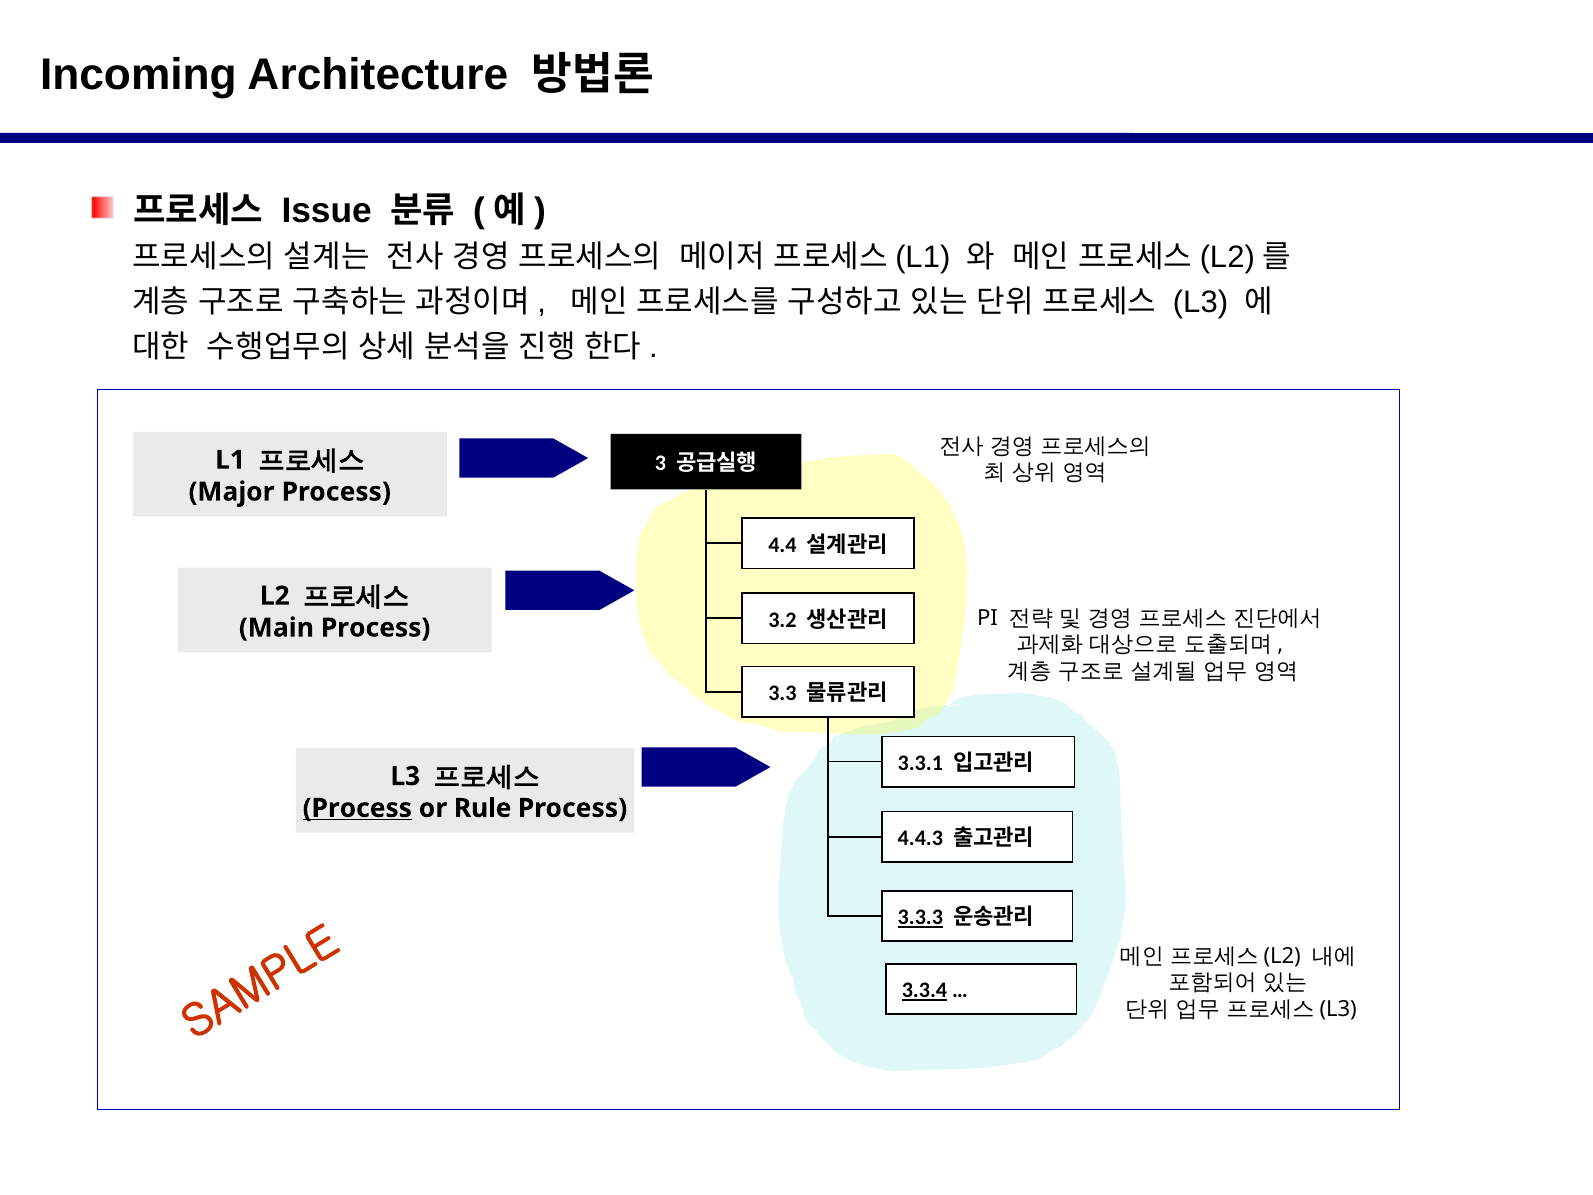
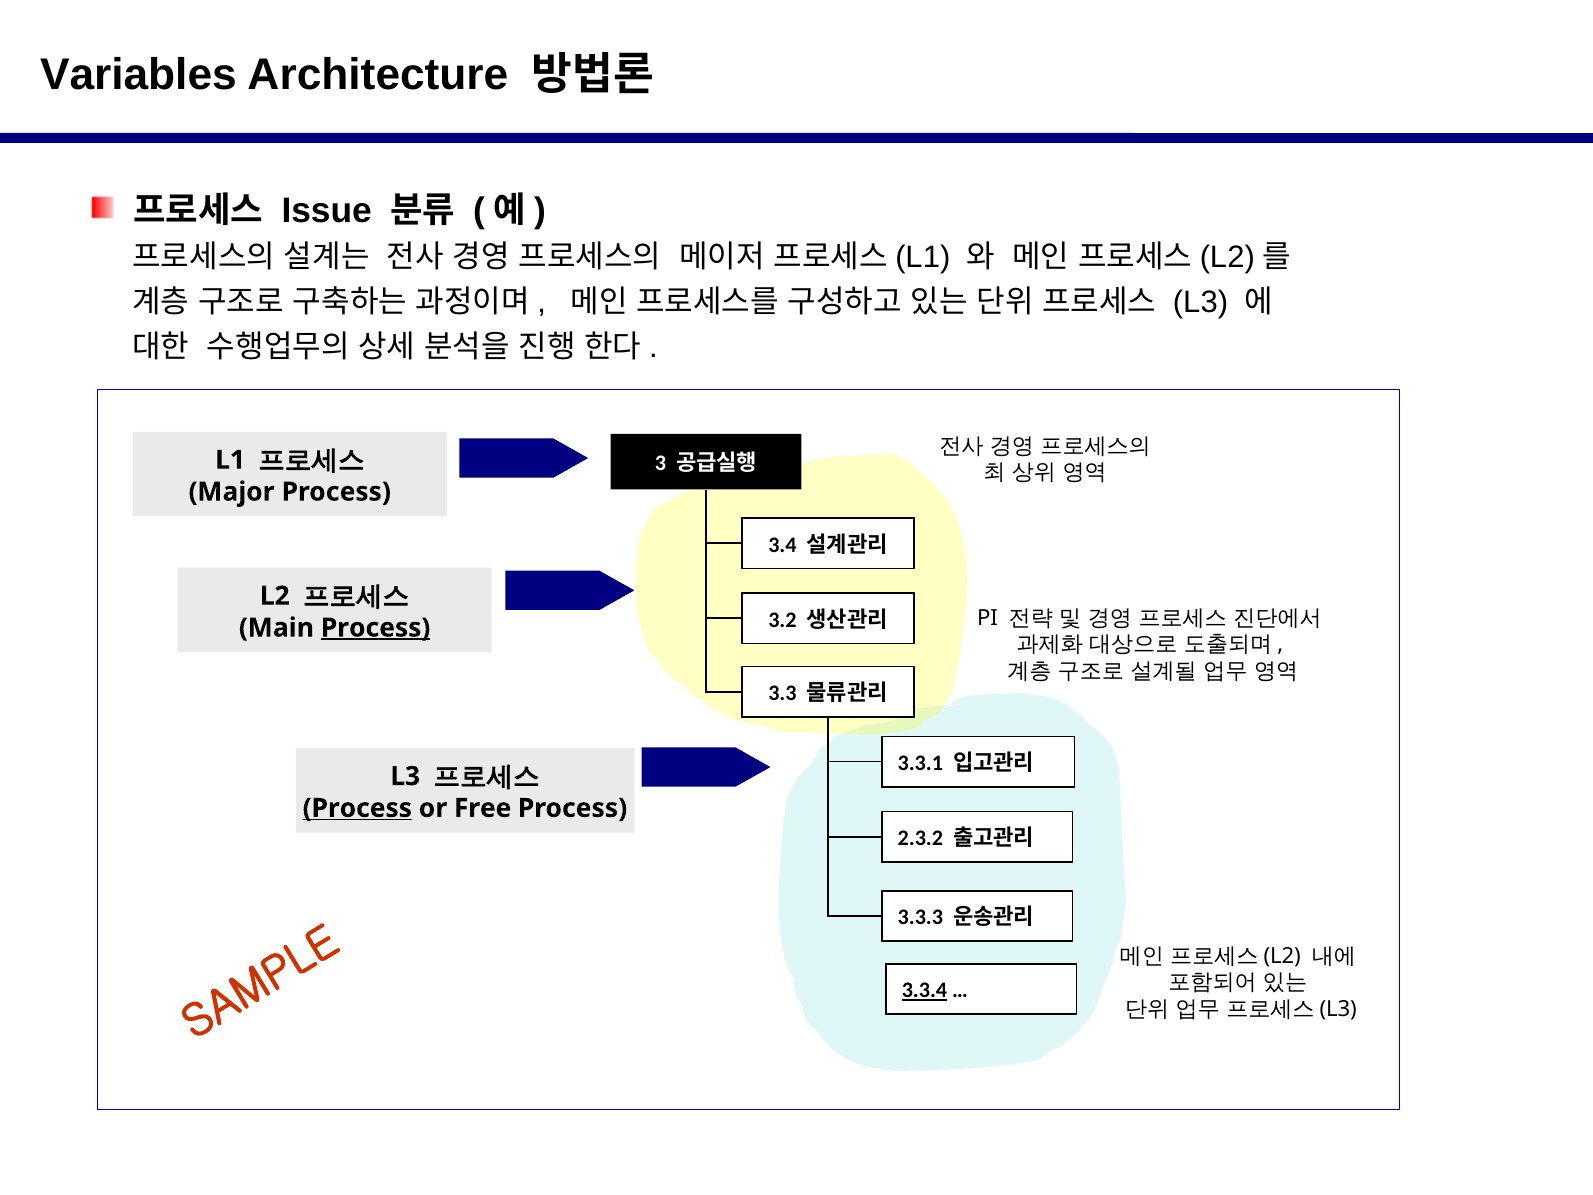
Incoming: Incoming -> Variables (138, 75)
4.4: 4.4 -> 3.4 (782, 545)
Process underline: none -> present (376, 628)
Rule: Rule -> Free (483, 808)
4.4.3: 4.4.3 -> 2.3.2 (920, 838)
3.3.3 underline: present -> none (920, 917)
